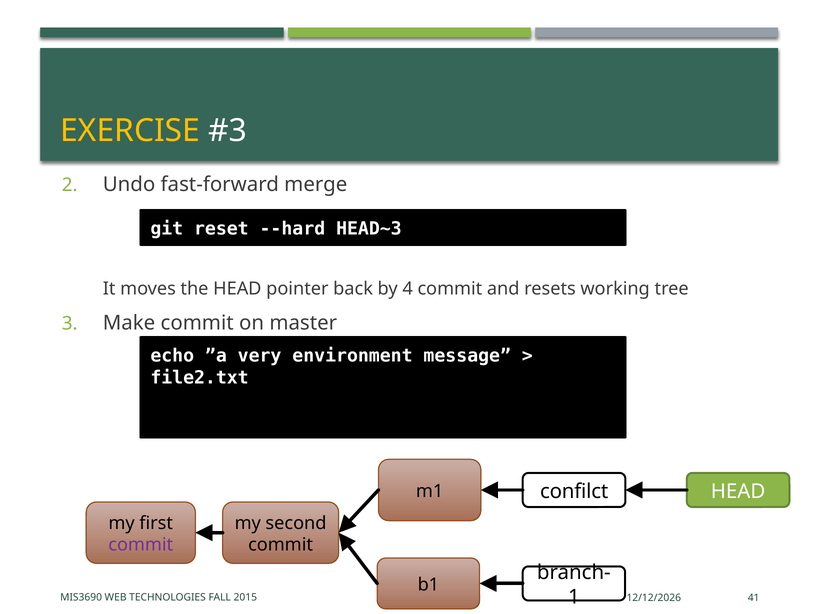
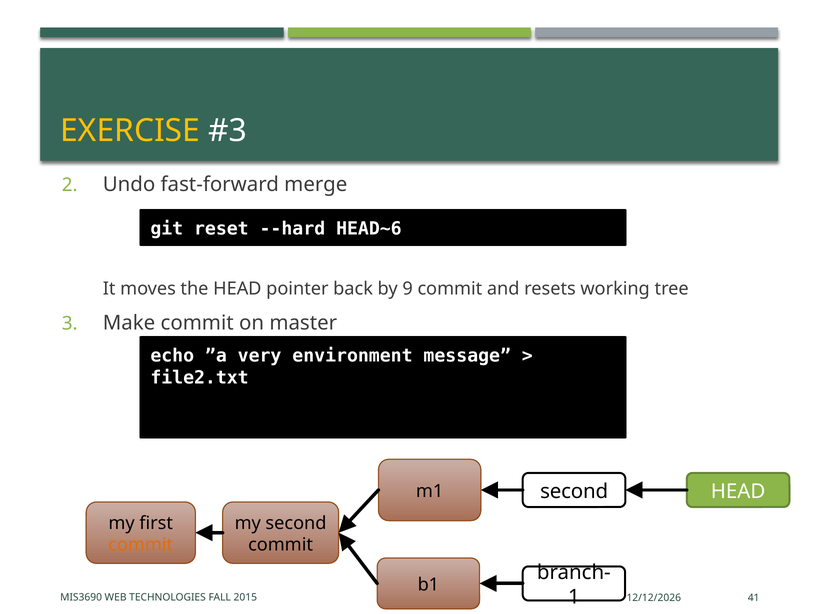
HEAD~3: HEAD~3 -> HEAD~6 (369, 229)
4: 4 -> 9 (408, 289)
confilct: confilct -> second (574, 492)
commit colour: purple -> orange (141, 545)
